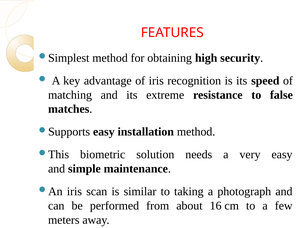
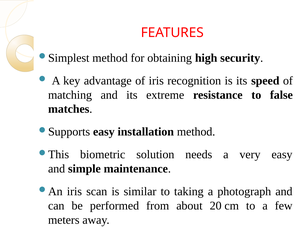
16: 16 -> 20 (216, 206)
